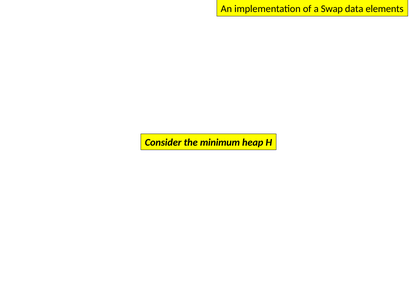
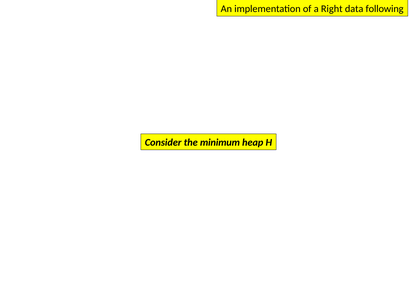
Swap: Swap -> Right (332, 9)
elements: elements -> following (385, 9)
